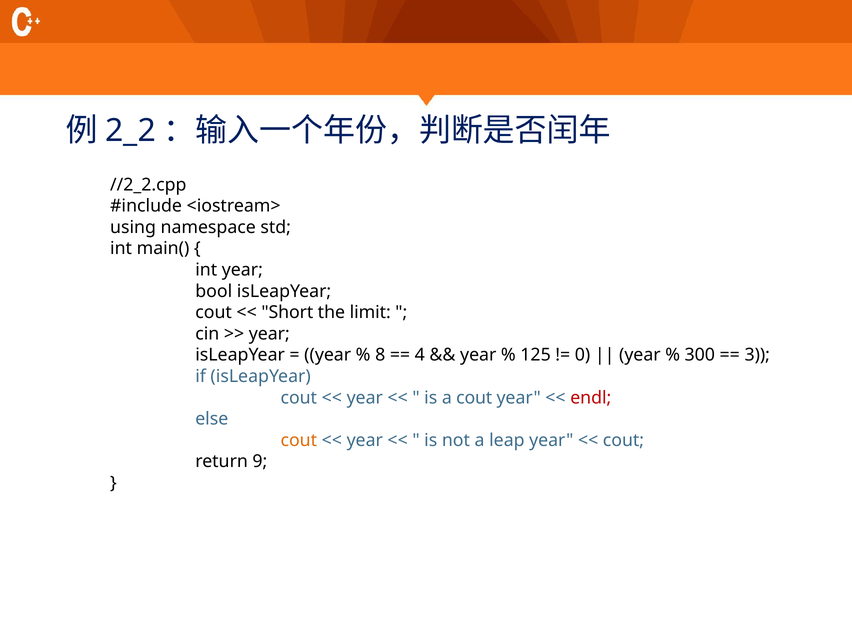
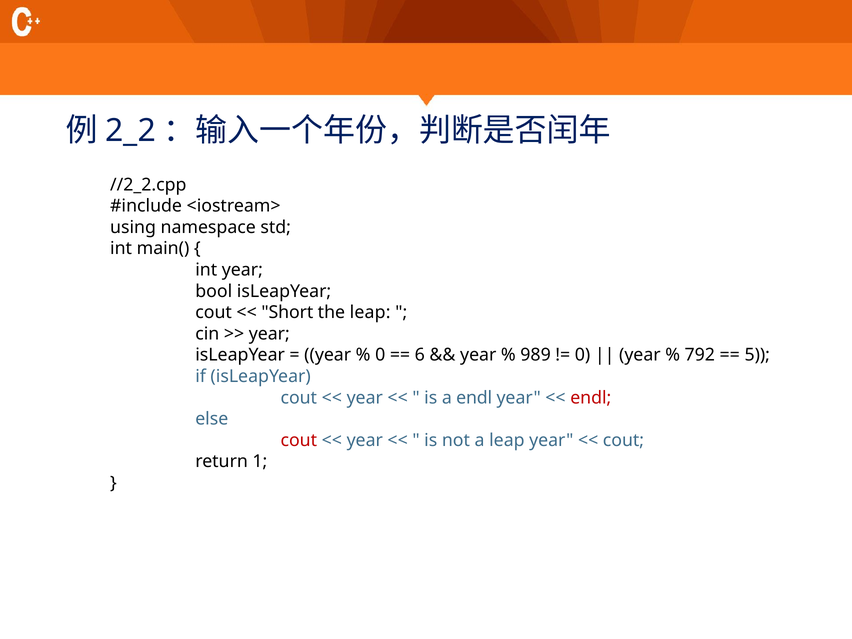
the limit: limit -> leap (370, 313)
8: 8 -> 0 (380, 355)
4: 4 -> 6 (420, 355)
125: 125 -> 989 (536, 355)
300: 300 -> 792 (700, 355)
3: 3 -> 5 (757, 355)
a cout: cout -> endl (474, 398)
cout colour: orange -> red (299, 440)
9: 9 -> 1 (260, 462)
